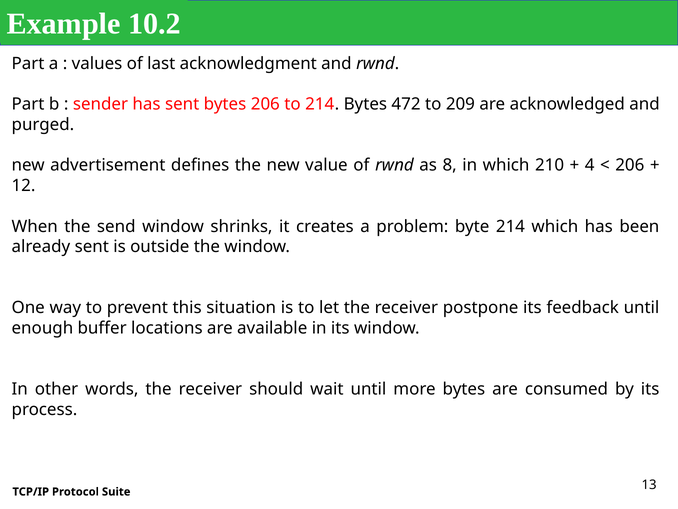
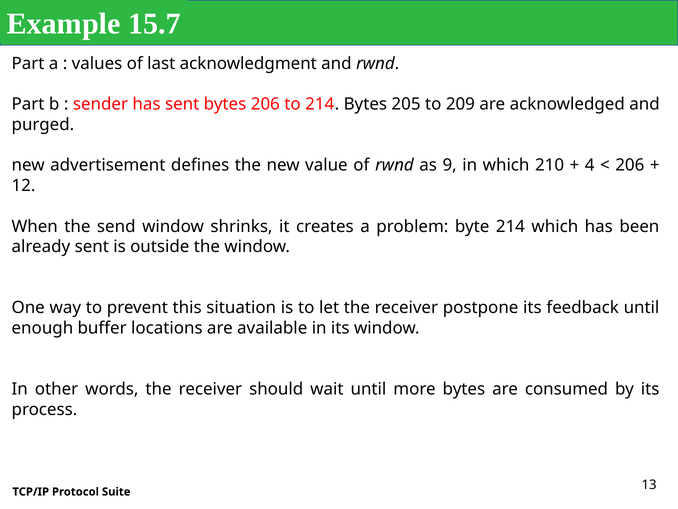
10.2: 10.2 -> 15.7 (154, 24)
472: 472 -> 205 (406, 104)
8: 8 -> 9 (450, 165)
